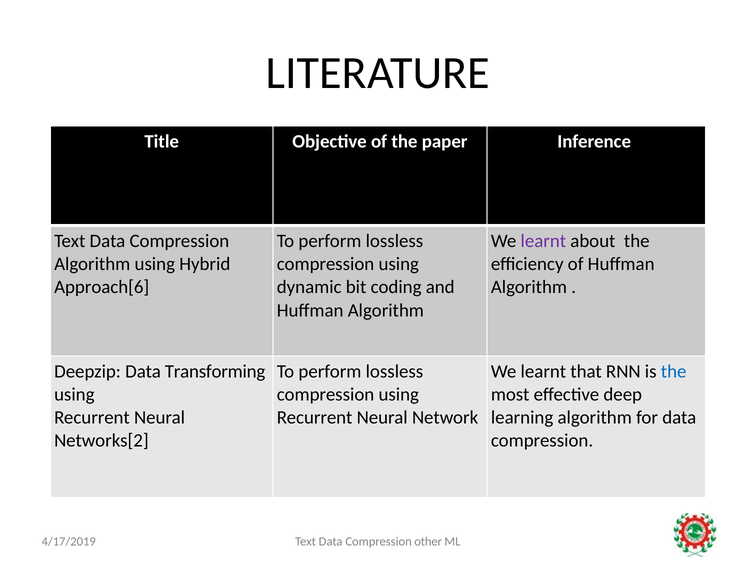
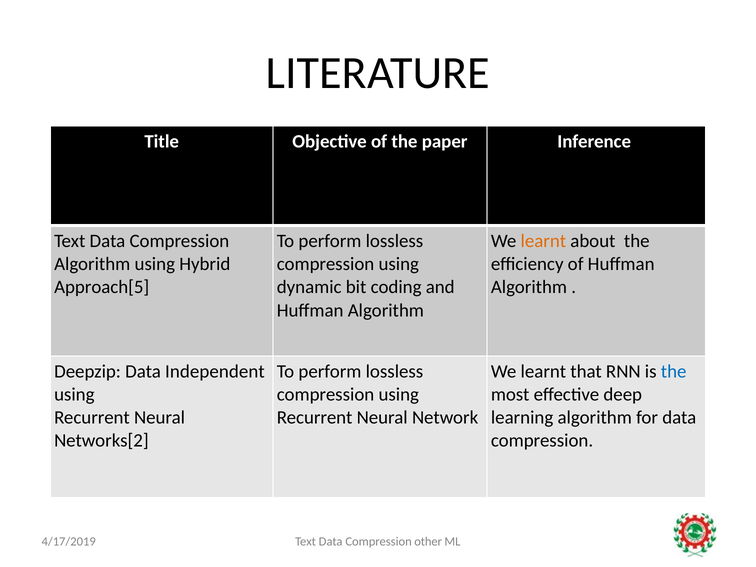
learnt colour: purple -> orange (543, 241)
Approach[6: Approach[6 -> Approach[5 (102, 287)
Transforming: Transforming -> Independent (215, 371)
